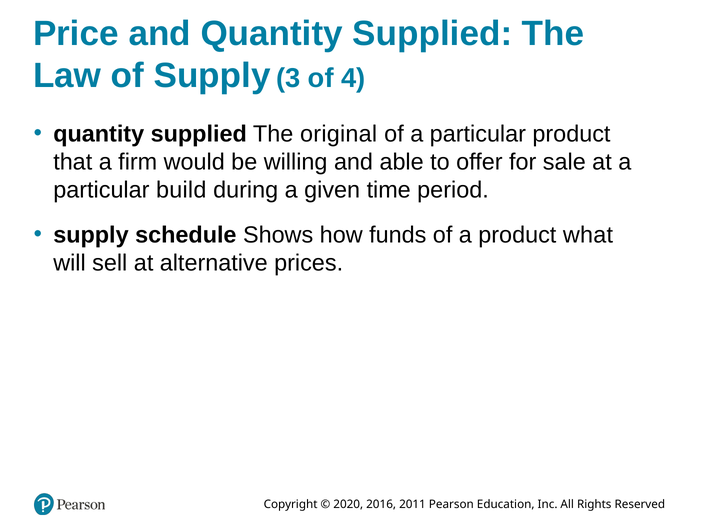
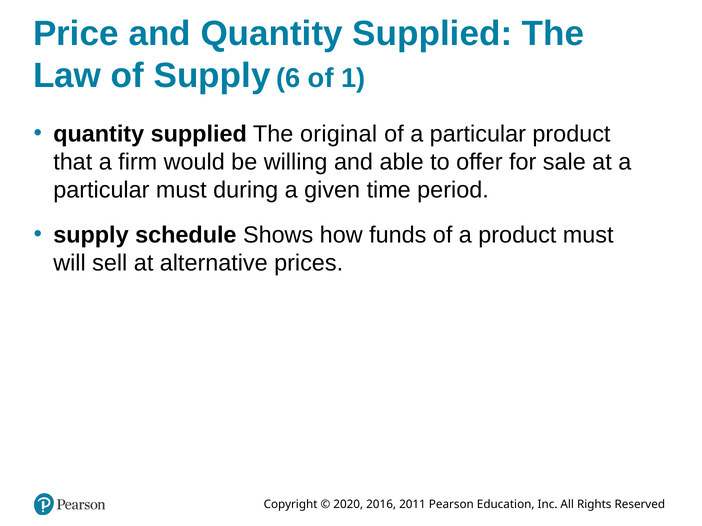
3: 3 -> 6 (288, 78)
4: 4 -> 1 (353, 78)
particular build: build -> must (181, 190)
product what: what -> must (588, 235)
